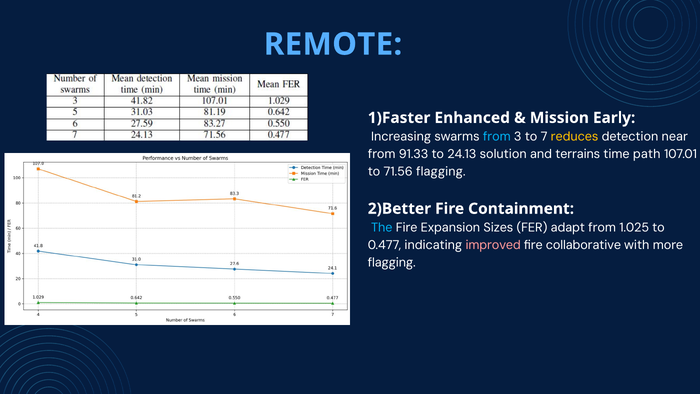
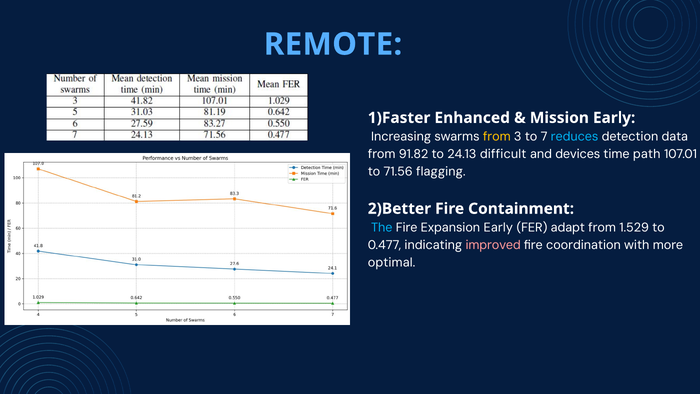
from colour: light blue -> yellow (497, 137)
reduces colour: yellow -> light blue (575, 137)
near: near -> data (675, 137)
91.33: 91.33 -> 91.82 (414, 154)
solution: solution -> difficult (503, 154)
terrains: terrains -> devices (578, 154)
Expansion Sizes: Sizes -> Early (498, 227)
1.025: 1.025 -> 1.529 (634, 227)
collaborative: collaborative -> coordination (583, 245)
flagging: flagging -> optimal (392, 262)
